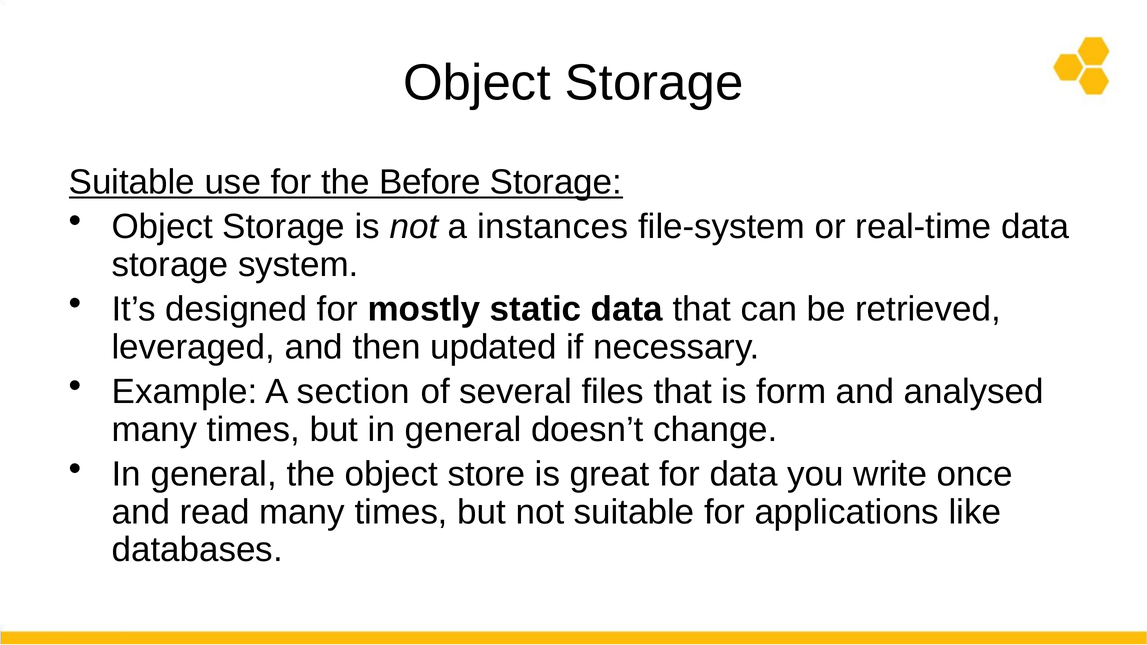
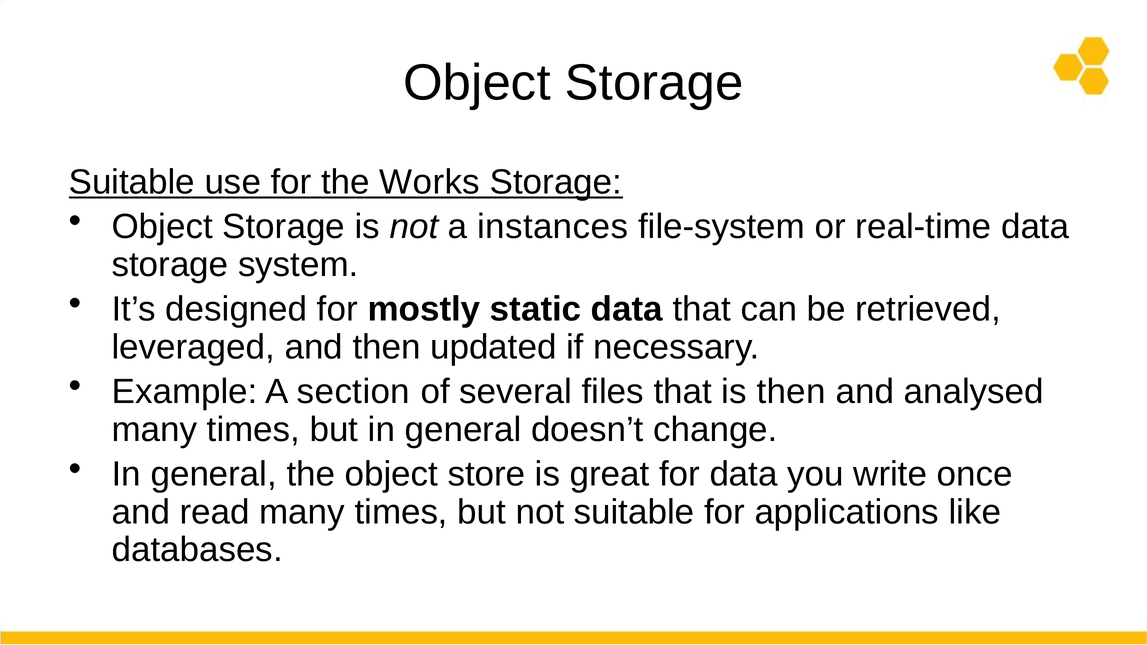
Before: Before -> Works (430, 182)
is form: form -> then (791, 392)
